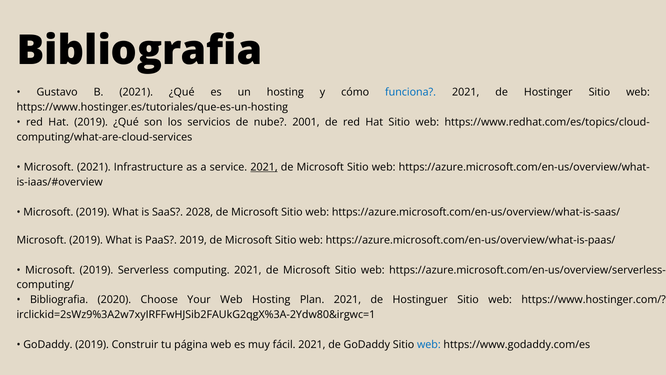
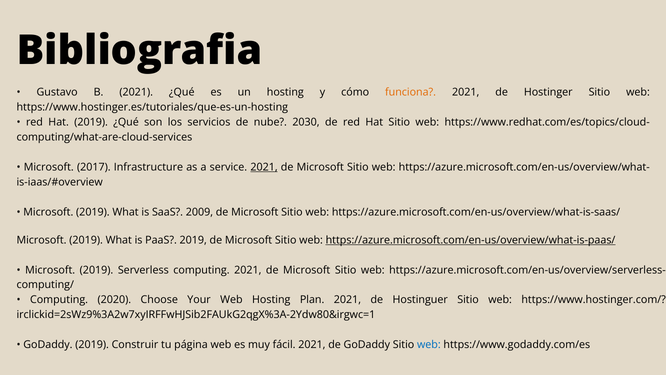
funciona colour: blue -> orange (411, 92)
2001: 2001 -> 2030 (306, 122)
Microsoft 2021: 2021 -> 2017 (94, 167)
2028: 2028 -> 2009 (199, 212)
https://azure.microsoft.com/en-us/overview/what-is-paas/ underline: none -> present (471, 240)
Bibliografia: Bibliografia -> Computing (59, 300)
